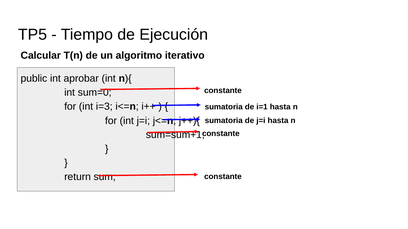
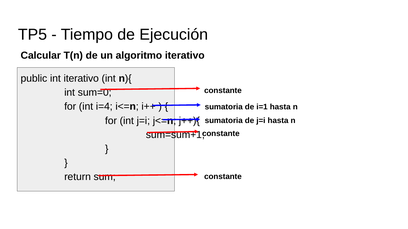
int aprobar: aprobar -> iterativo (81, 79)
i=3: i=3 -> i=4 (104, 107)
